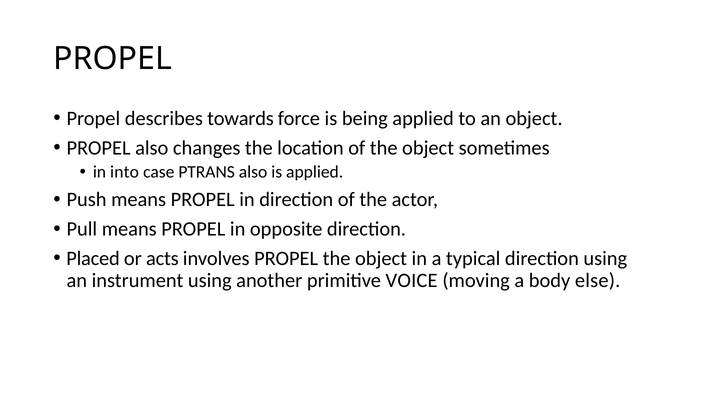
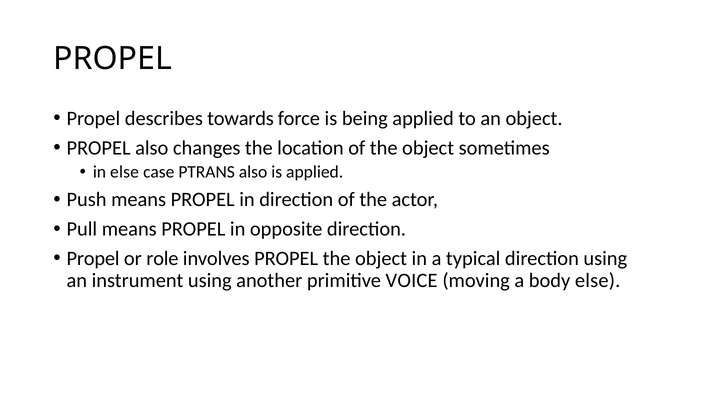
in into: into -> else (125, 172)
Placed: Placed -> Propel (93, 259)
acts: acts -> role (162, 259)
